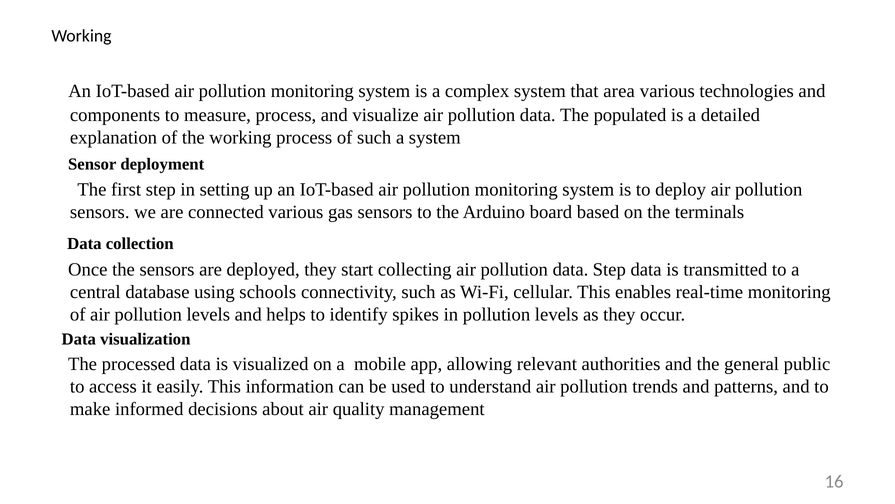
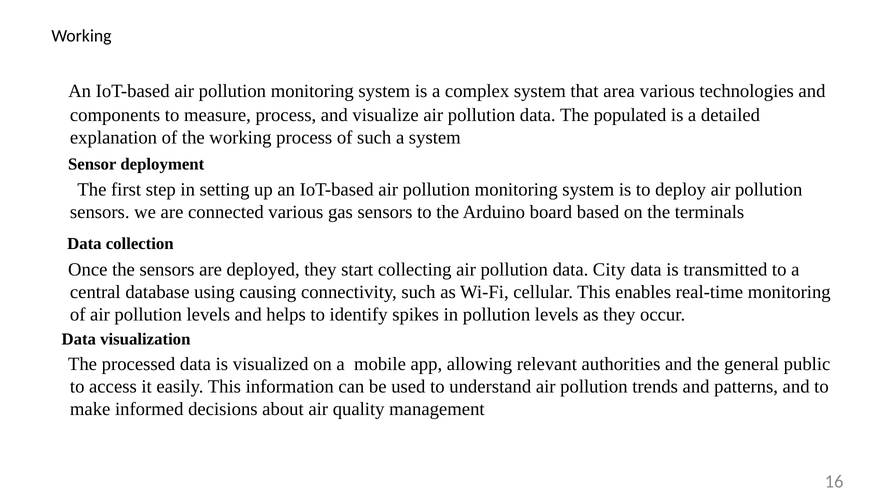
data Step: Step -> City (609, 269)
schools: schools -> causing (268, 292)
